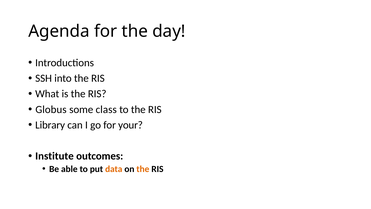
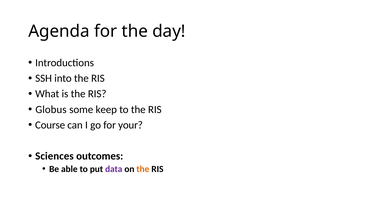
class: class -> keep (106, 109)
Library: Library -> Course (50, 125)
Institute: Institute -> Sciences (54, 156)
data colour: orange -> purple (114, 169)
